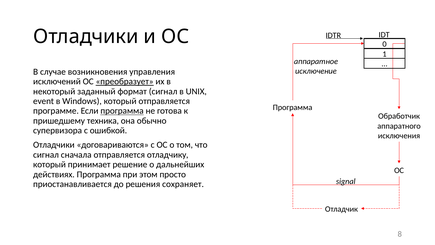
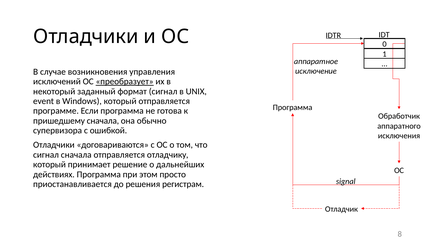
программа underline: present -> none (122, 111)
пришедшему техника: техника -> сначала (103, 121)
сохраняет: сохраняет -> регистрам (183, 184)
